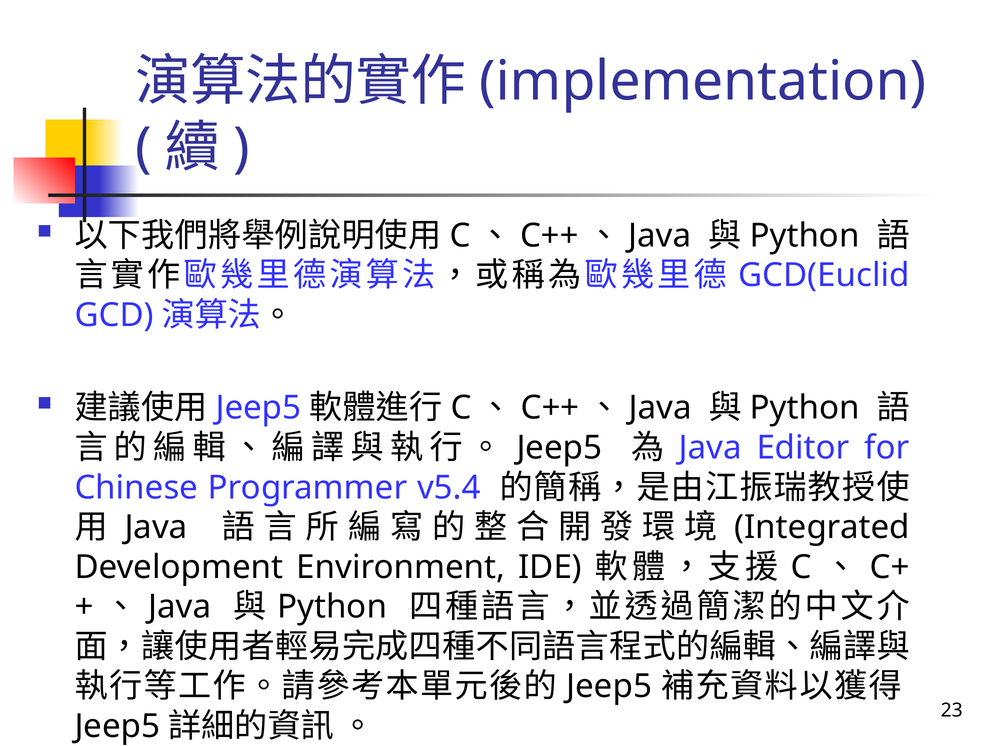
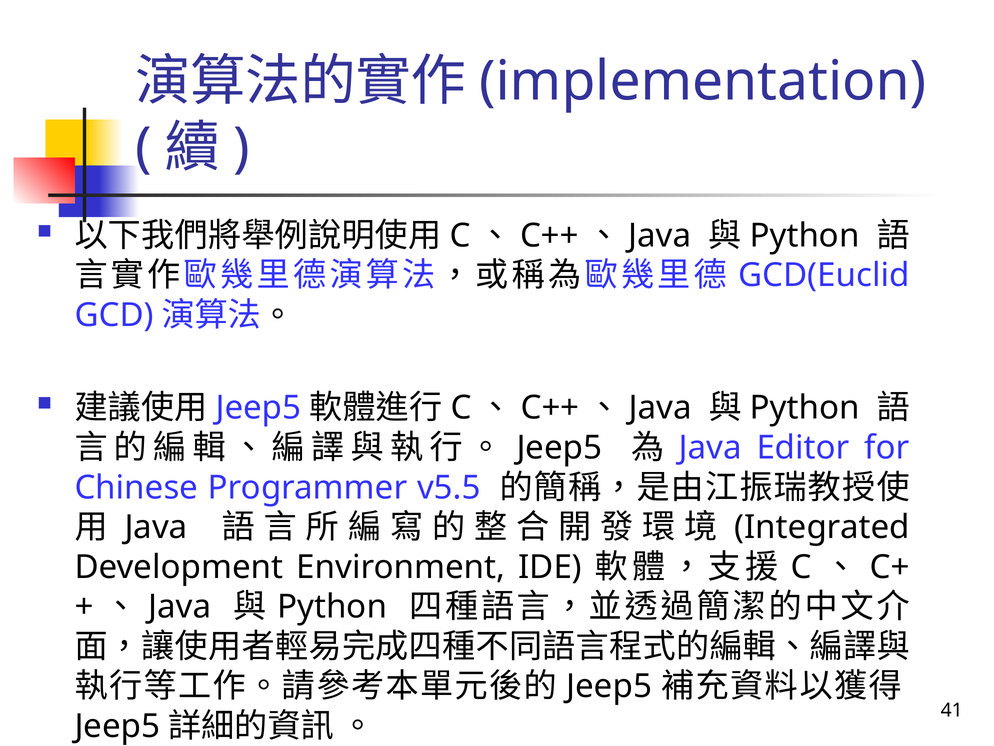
v5.4: v5.4 -> v5.5 (449, 487)
23: 23 -> 41 (952, 710)
